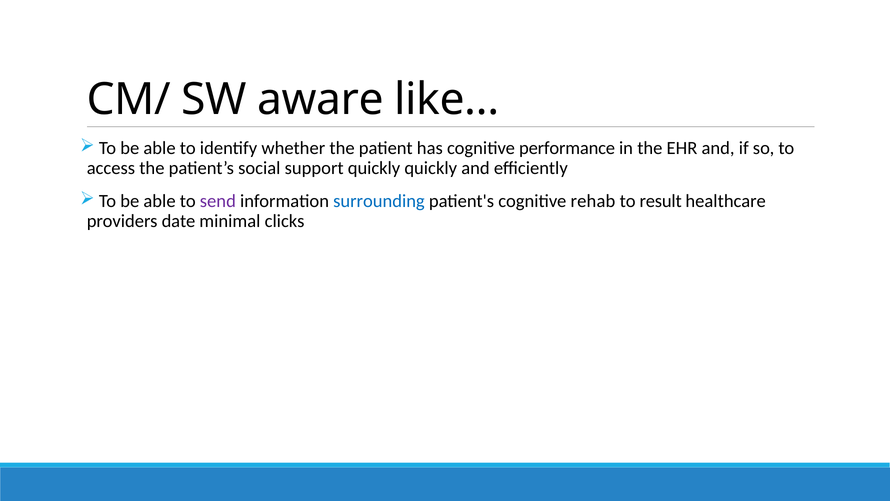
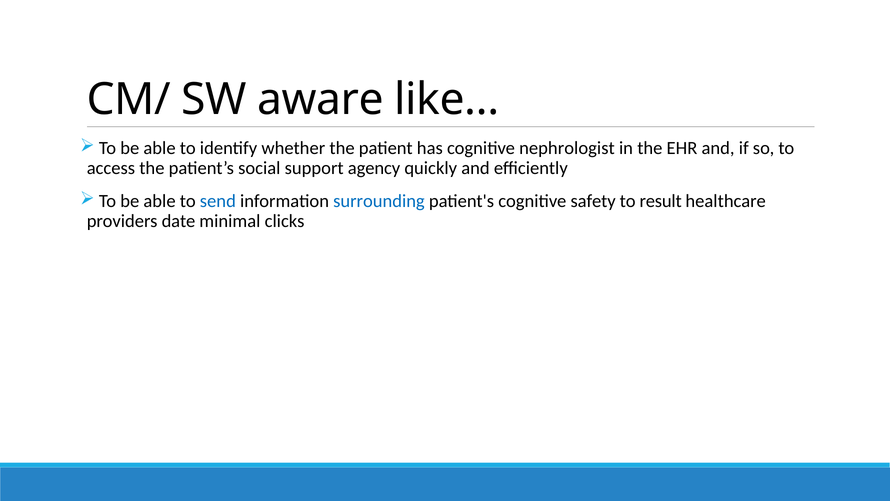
performance: performance -> nephrologist (567, 148)
support quickly: quickly -> agency (374, 168)
send colour: purple -> blue (218, 201)
rehab: rehab -> safety (593, 201)
